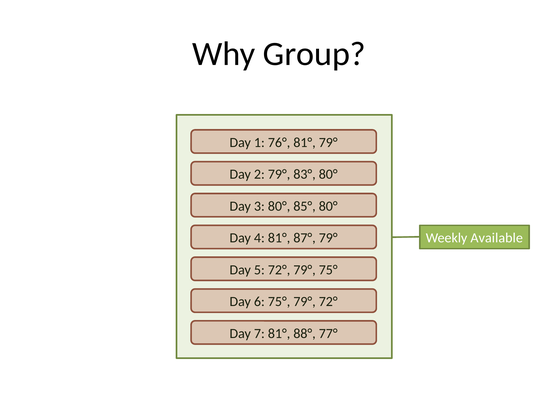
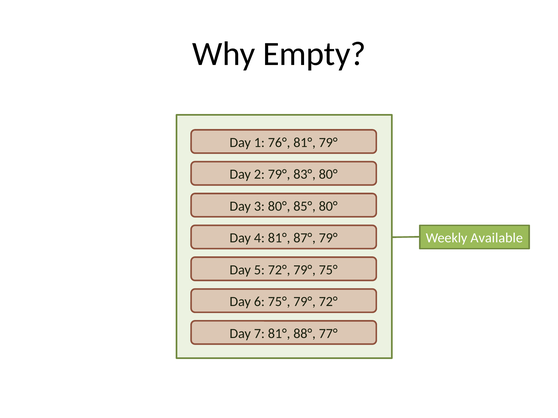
Group: Group -> Empty (314, 54)
